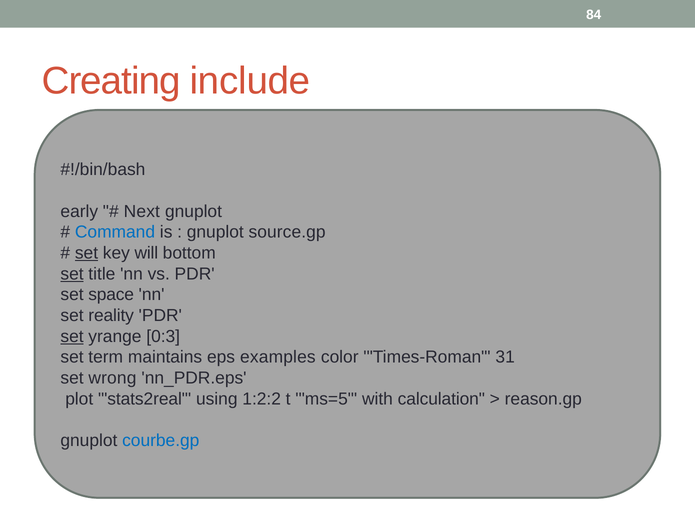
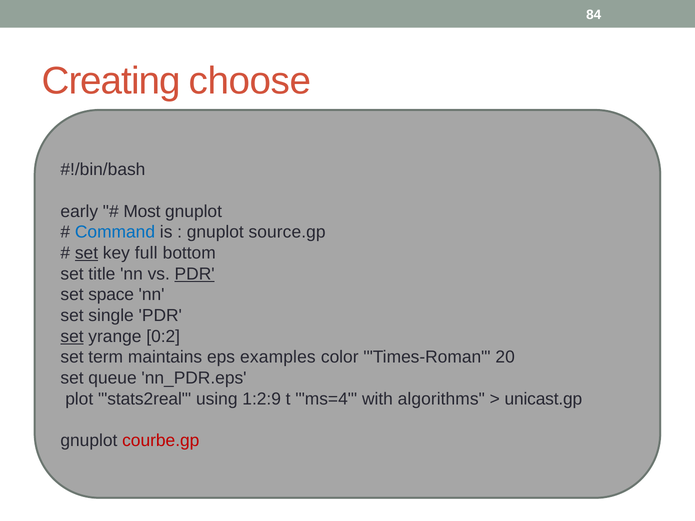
include: include -> choose (250, 81)
Next: Next -> Most (142, 211)
will: will -> full (146, 253)
set underline: present -> none (72, 274)
PDR underline: none -> present (195, 274)
reality: reality -> single (111, 316)
0:3: 0:3 -> 0:2 (163, 337)
31: 31 -> 20 (505, 357)
wrong: wrong -> queue (113, 378)
1:2:2: 1:2:2 -> 1:2:9 (262, 399)
ms=5: ms=5 -> ms=4 (326, 399)
calculation: calculation -> algorithms (441, 399)
reason.gp: reason.gp -> unicast.gp (543, 399)
courbe.gp colour: blue -> red (161, 441)
